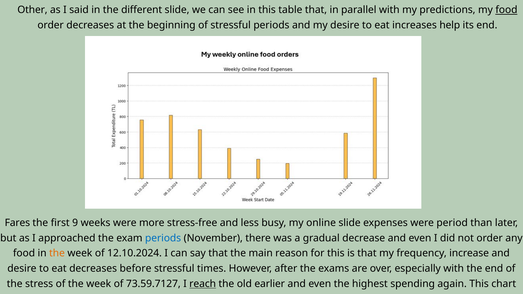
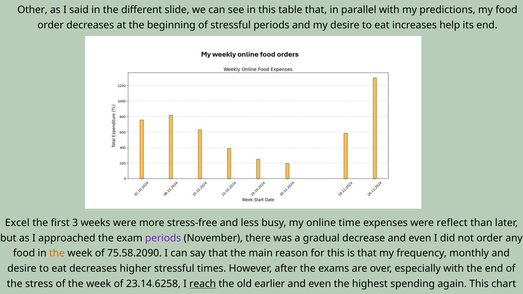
food underline: present -> none (506, 10)
Fares: Fares -> Excel (17, 223)
9: 9 -> 3 (75, 223)
online slide: slide -> time (349, 223)
period: period -> reflect (452, 223)
periods colour: blue -> purple (163, 238)
12.10.2024: 12.10.2024 -> 75.58.2090 (135, 253)
increase: increase -> monthly (469, 253)
decreases before: before -> higher (135, 269)
73.59.7127: 73.59.7127 -> 23.14.6258 (153, 284)
